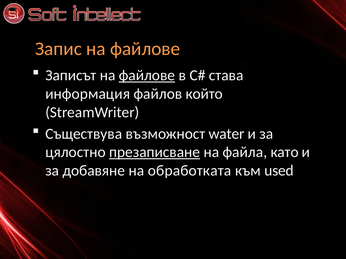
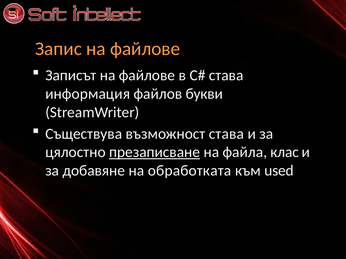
файлове underline: present -> none (147, 75)
който: който -> букви (204, 94)
възможност water: water -> става (226, 134)
като: като -> клас (285, 152)
